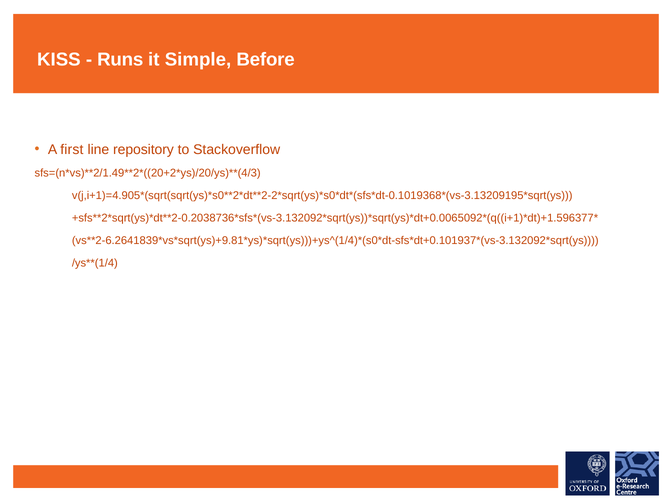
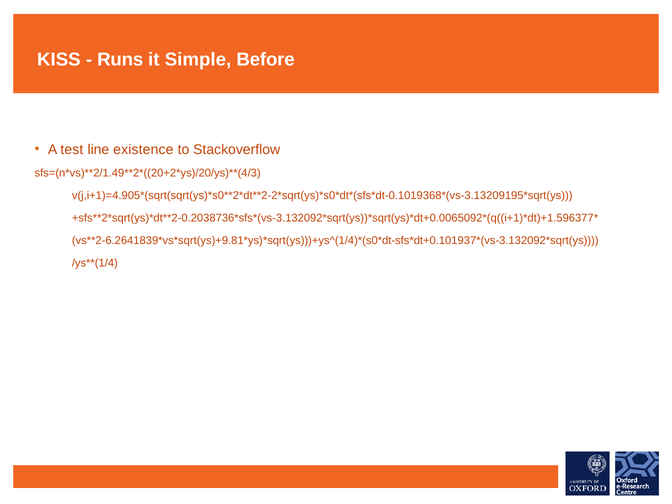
first: first -> test (72, 149)
repository: repository -> existence (143, 149)
